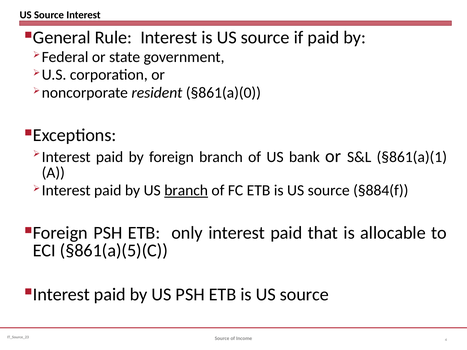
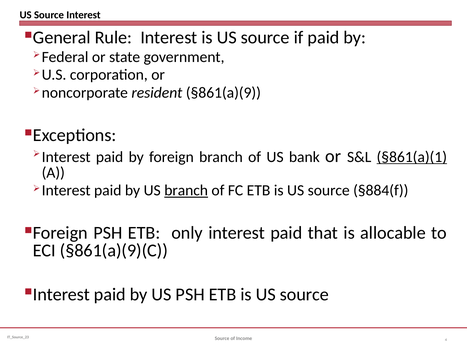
§861(a)(0: §861(a)(0 -> §861(a)(9 (223, 93)
§861(a)(1 underline: none -> present (412, 157)
§861(a)(5)(C: §861(a)(5)(C -> §861(a)(9)(C (114, 251)
